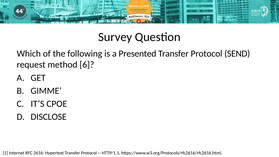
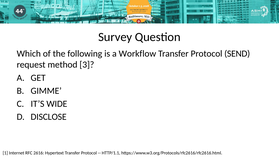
Presented: Presented -> Workflow (137, 54)
6: 6 -> 3 (87, 65)
CPOE: CPOE -> WIDE (57, 104)
